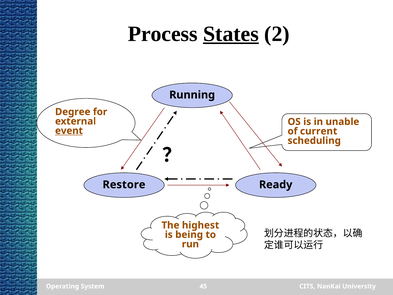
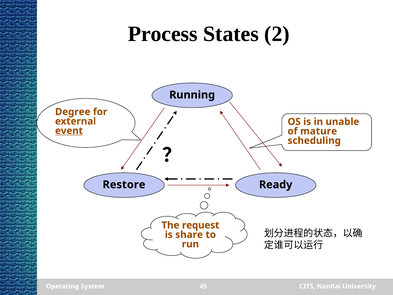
States underline: present -> none (231, 34)
current: current -> mature (319, 131)
highest: highest -> request (201, 225)
being: being -> share (189, 234)
